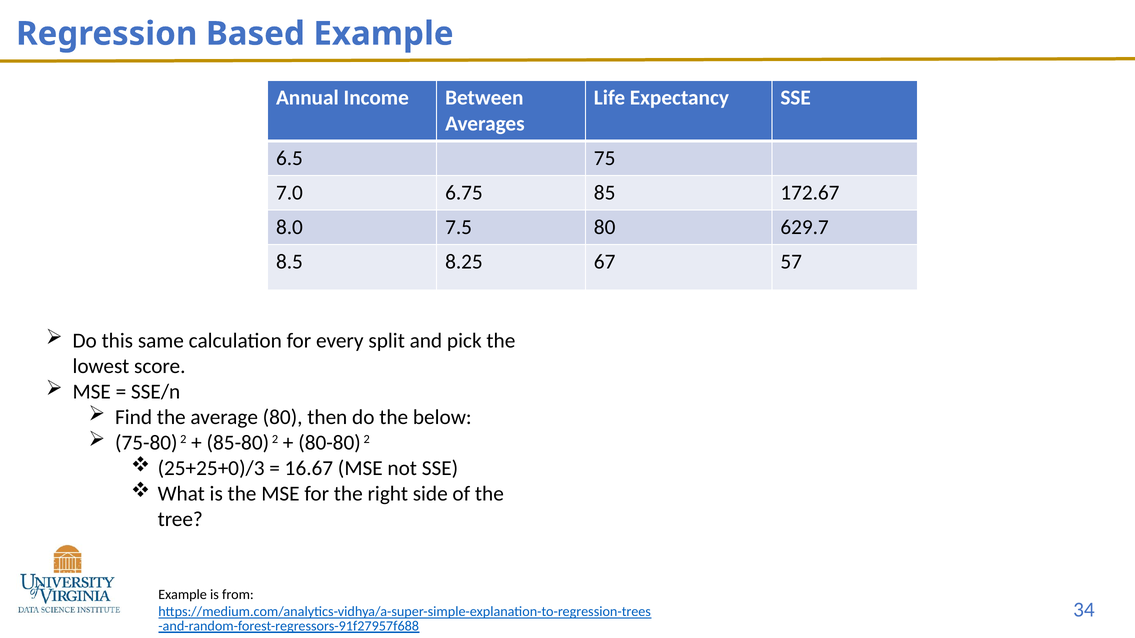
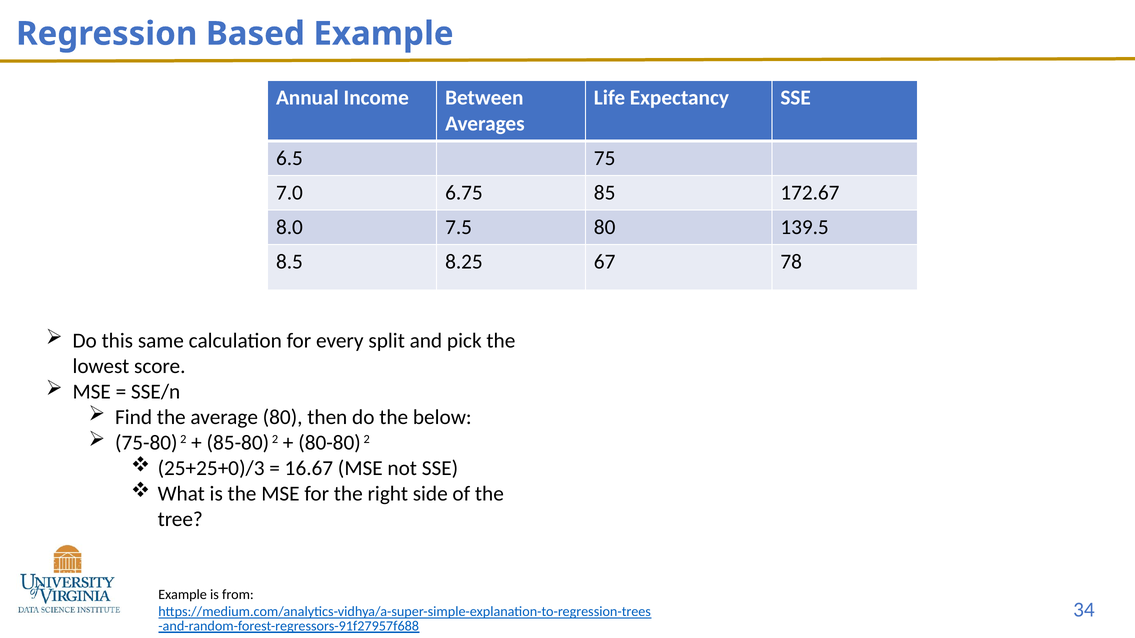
629.7: 629.7 -> 139.5 (805, 227)
57: 57 -> 78 (791, 262)
